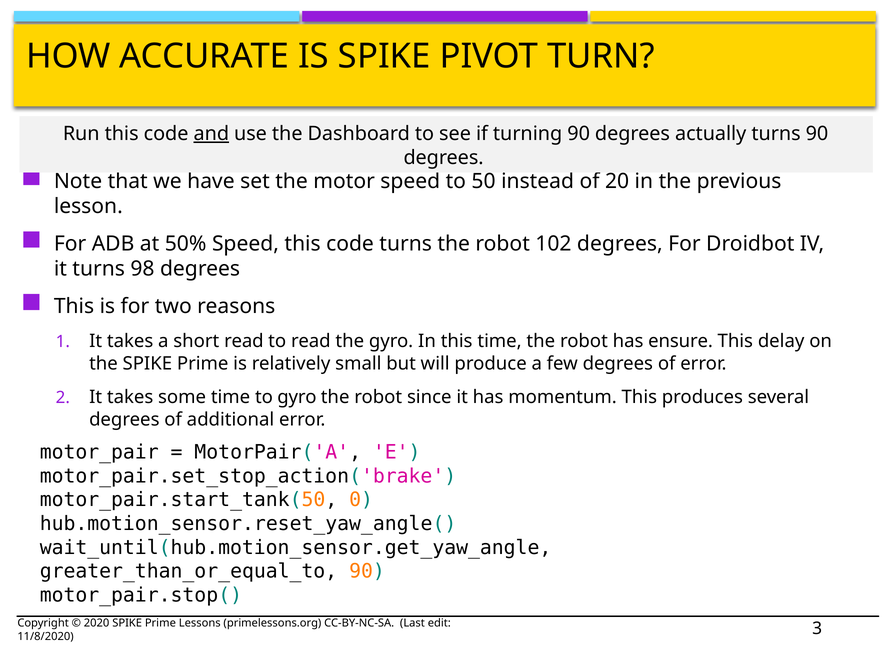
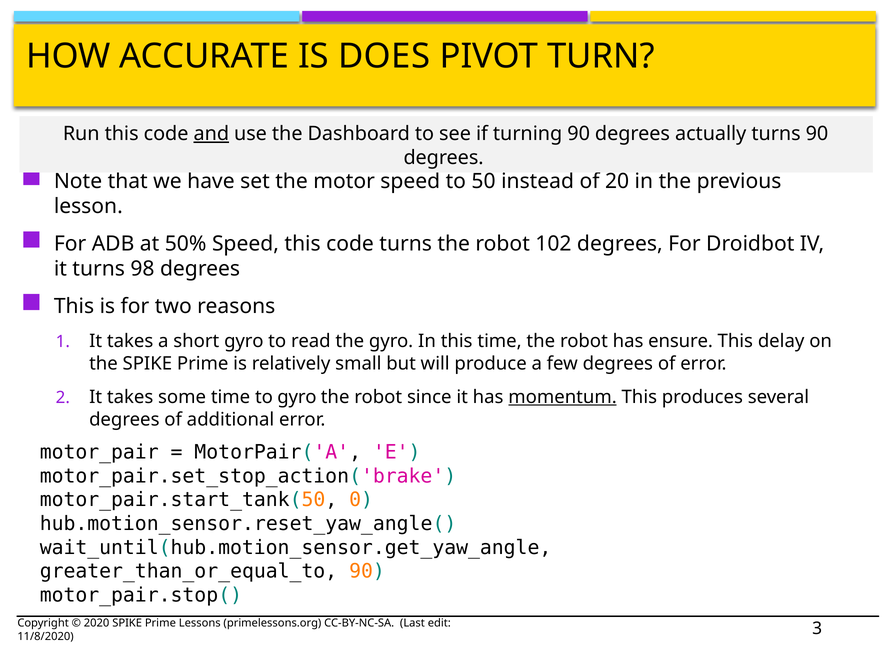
IS SPIKE: SPIKE -> DOES (384, 56)
short read: read -> gyro (244, 341)
momentum underline: none -> present (563, 397)
